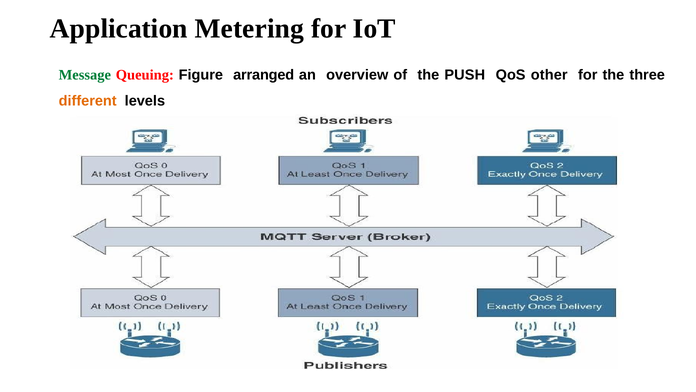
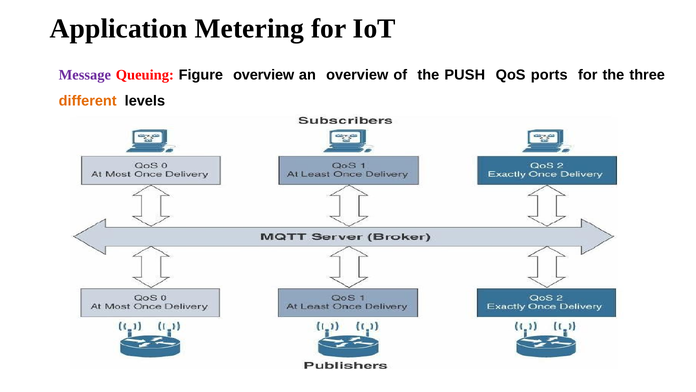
Message colour: green -> purple (85, 75)
Figure arranged: arranged -> overview (264, 75)
other: other -> ports (549, 75)
